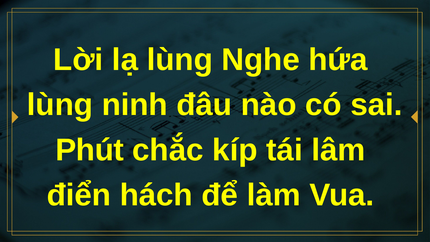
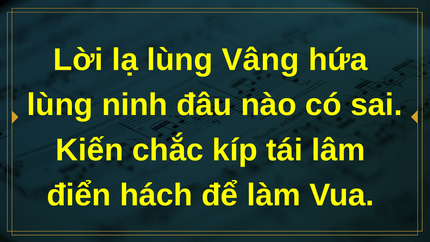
Nghe: Nghe -> Vâng (261, 60)
Phút: Phút -> Kiến (90, 150)
